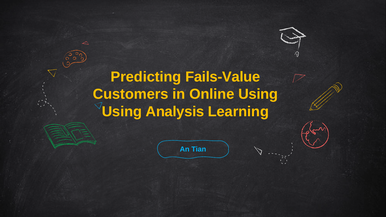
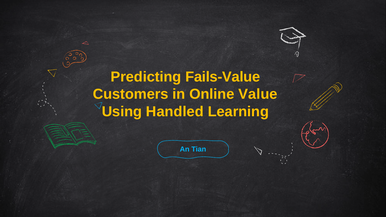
Online Using: Using -> Value (258, 94)
Analysis: Analysis -> Handled (175, 112)
